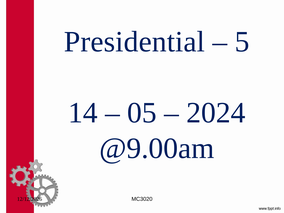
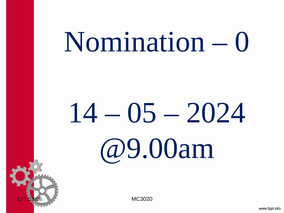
Presidential: Presidential -> Nomination (135, 42)
5: 5 -> 0 (242, 42)
